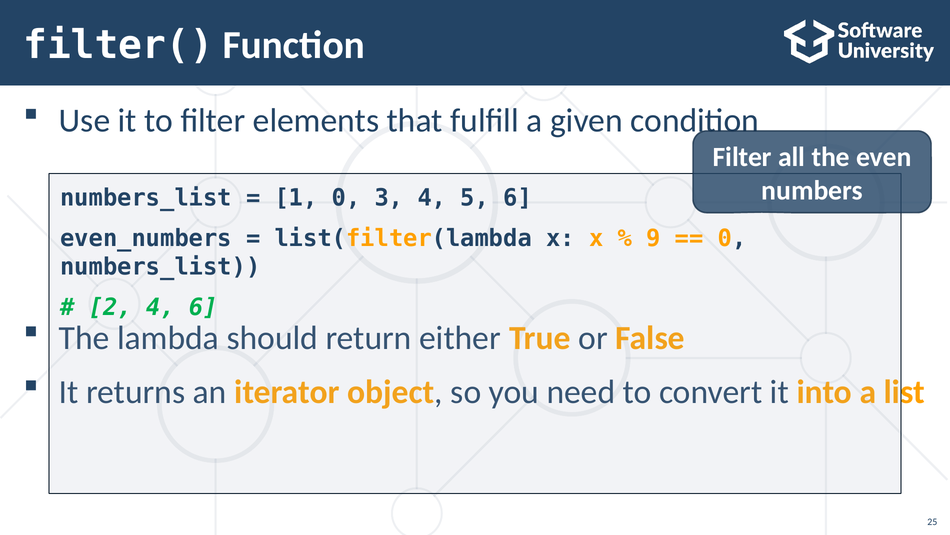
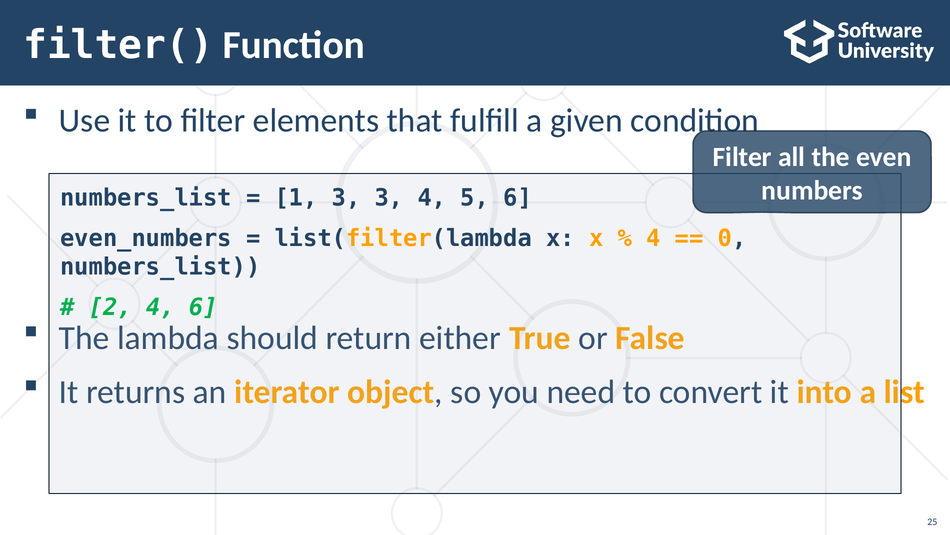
1 0: 0 -> 3 (346, 198)
9: 9 -> 4 (653, 238)
